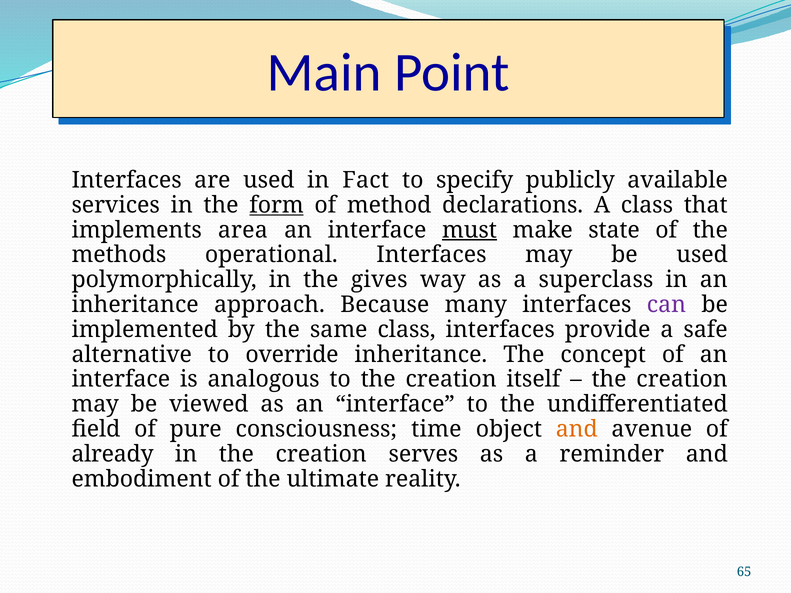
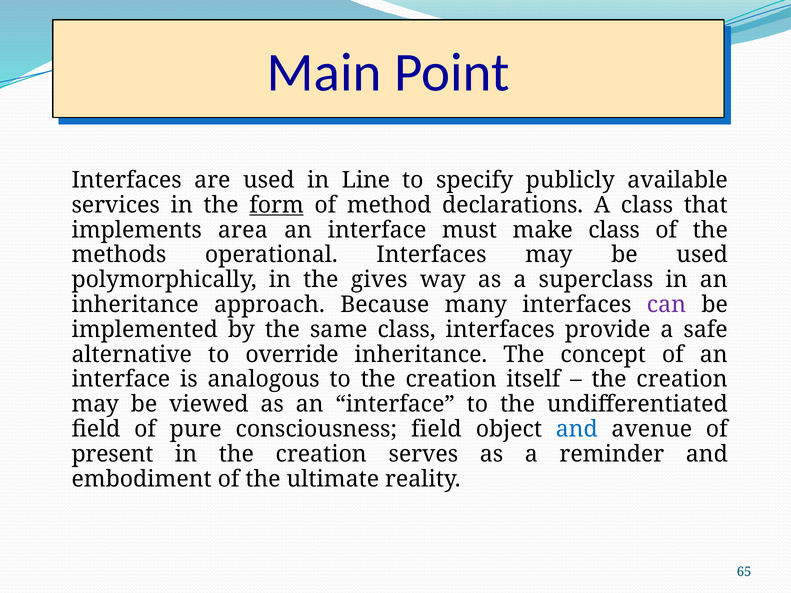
Fact: Fact -> Line (366, 180)
must underline: present -> none (470, 230)
make state: state -> class (614, 230)
consciousness time: time -> field (436, 429)
and colour: orange -> blue (577, 429)
already: already -> present (112, 454)
